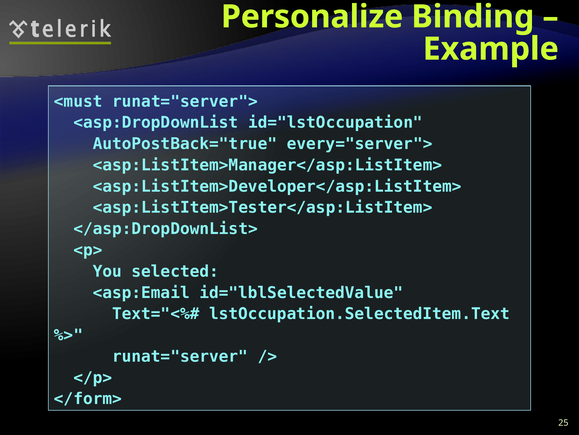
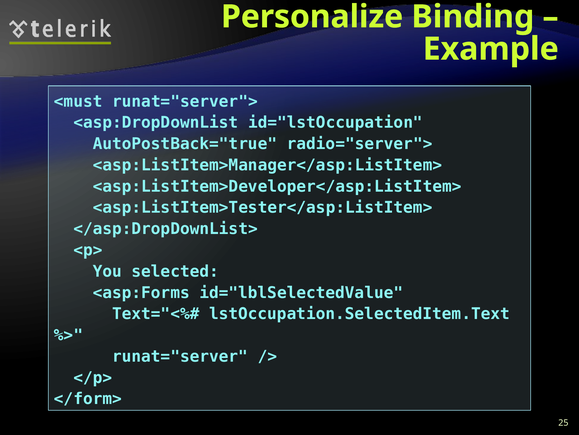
every="server">: every="server"> -> radio="server"> (360, 144)
<asp:Email: <asp:Email -> <asp:Forms (141, 292)
